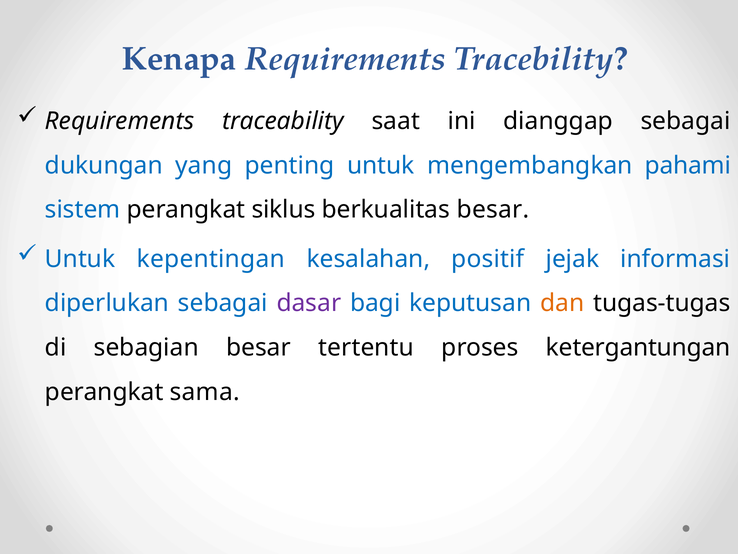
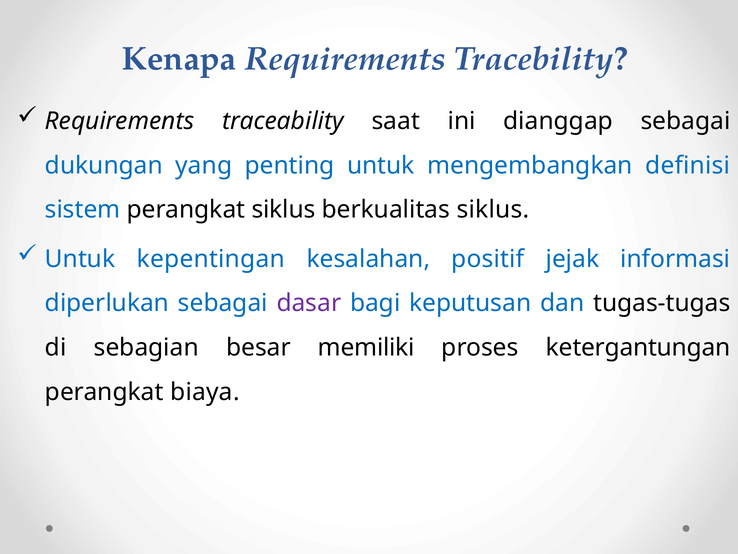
pahami: pahami -> definisi (688, 165)
berkualitas besar: besar -> siklus (493, 210)
dan colour: orange -> blue (562, 303)
tertentu: tertentu -> memiliki (366, 347)
sama: sama -> biaya (205, 392)
